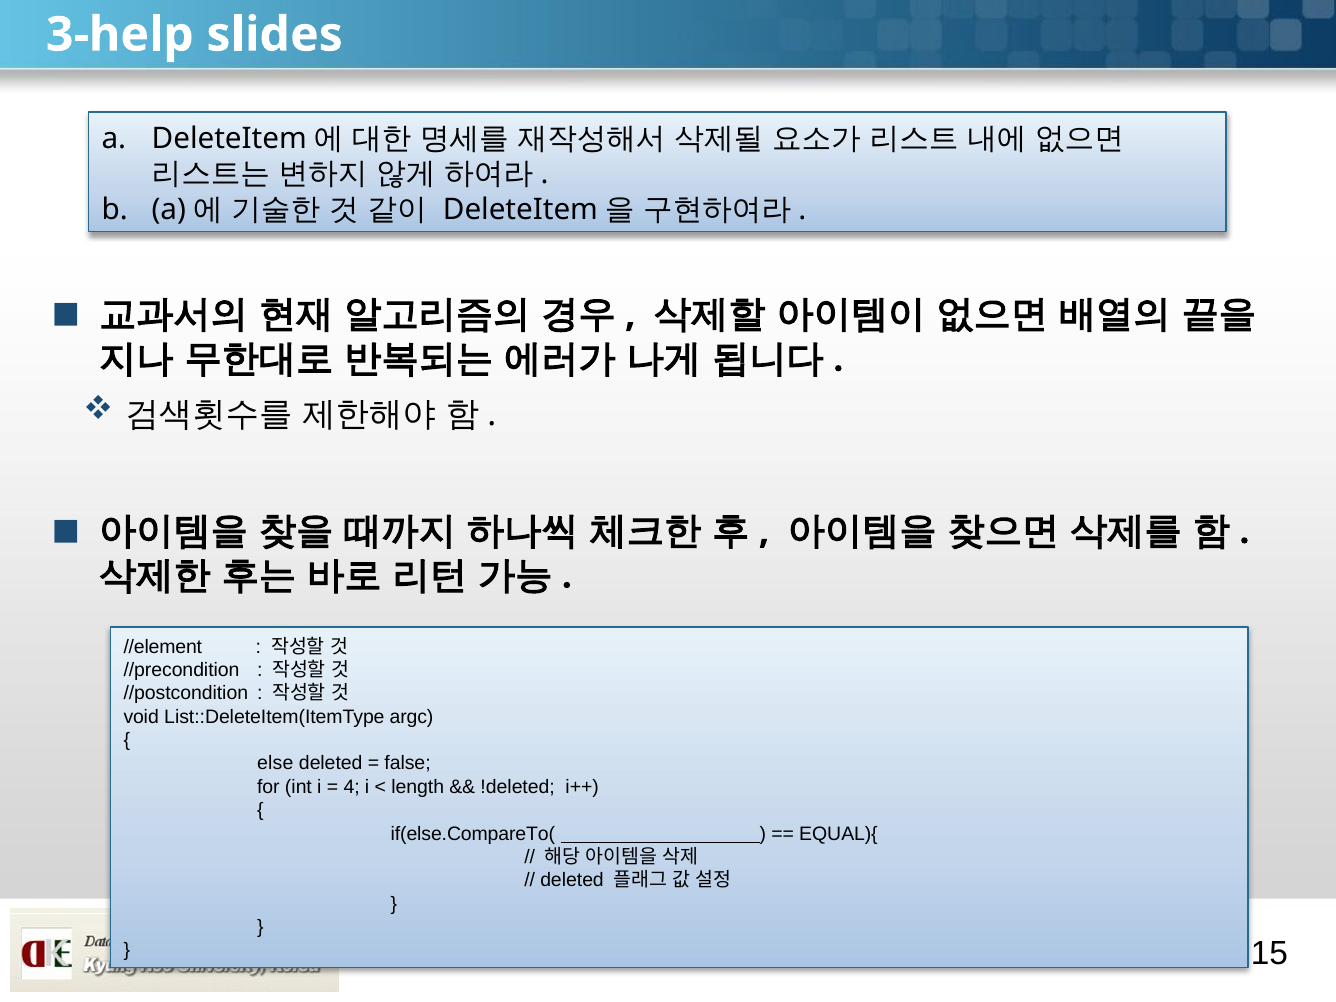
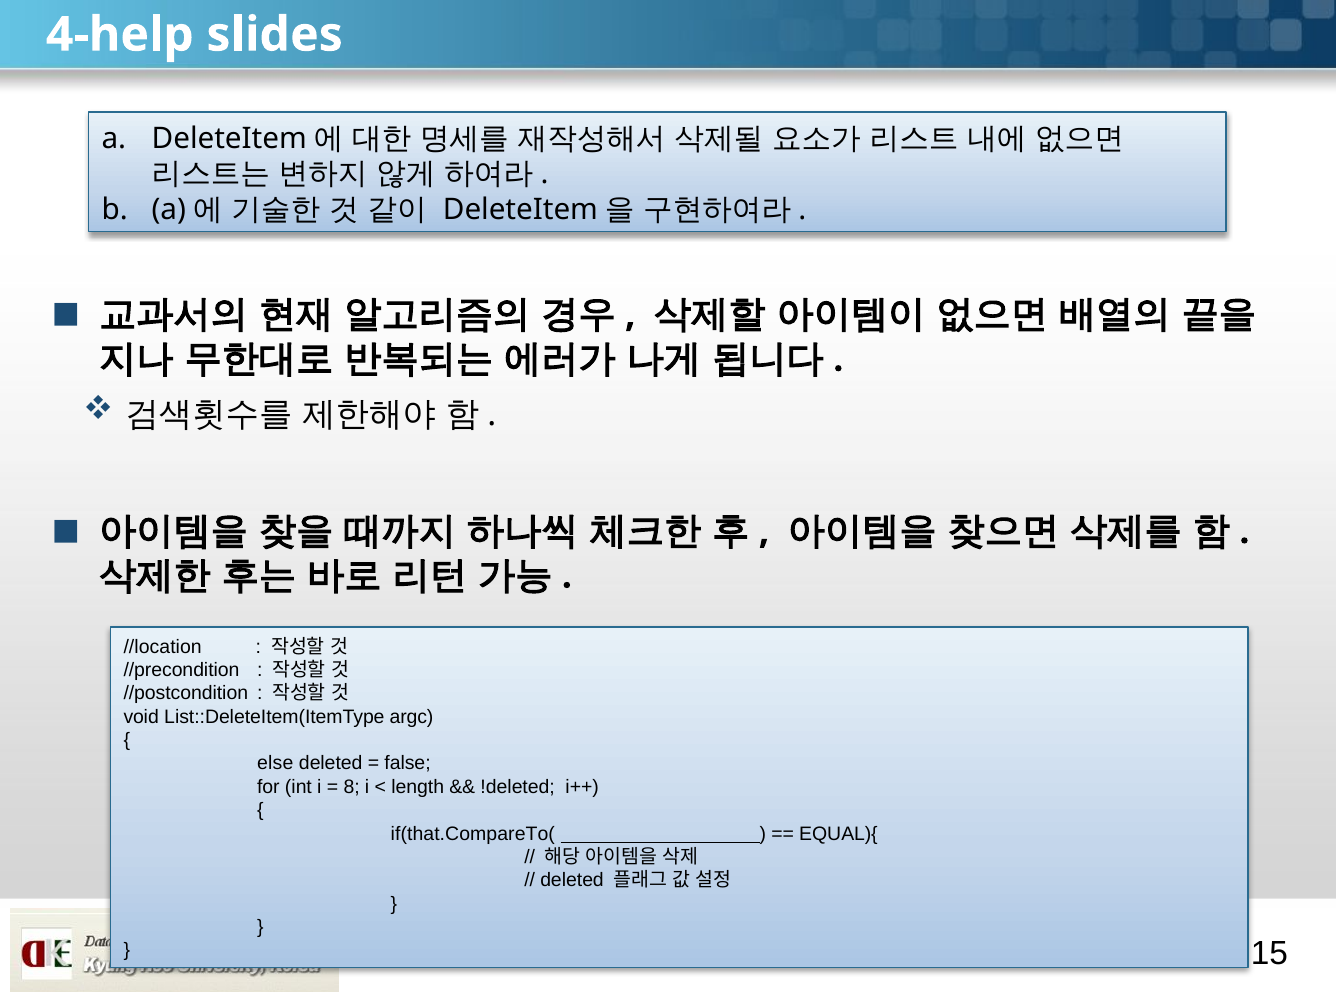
3-help: 3-help -> 4-help (120, 35)
//element: //element -> //location (163, 647)
4: 4 -> 8 (352, 787)
if(else.CompareTo(: if(else.CompareTo( -> if(that.CompareTo( (473, 834)
